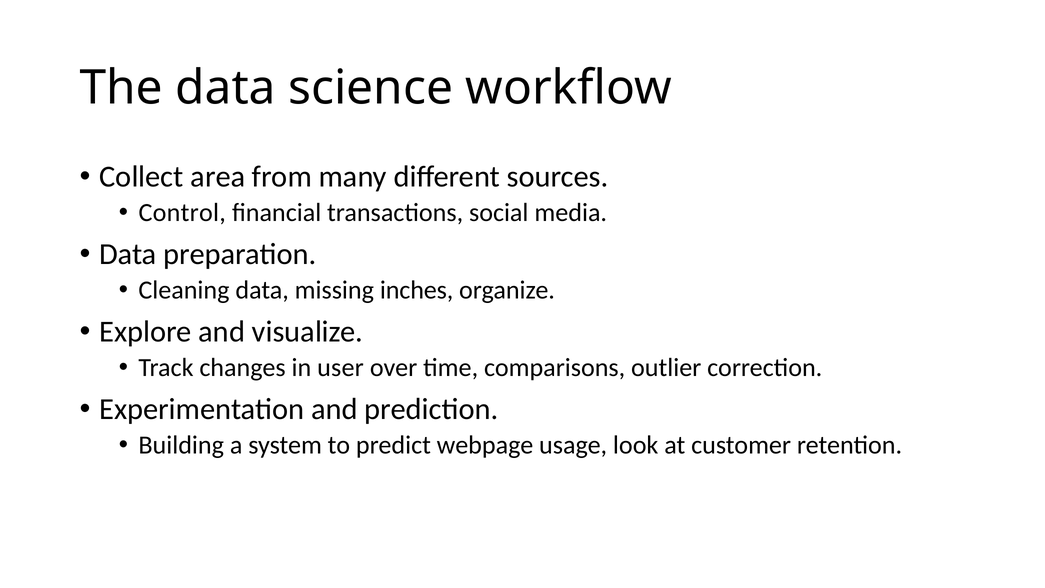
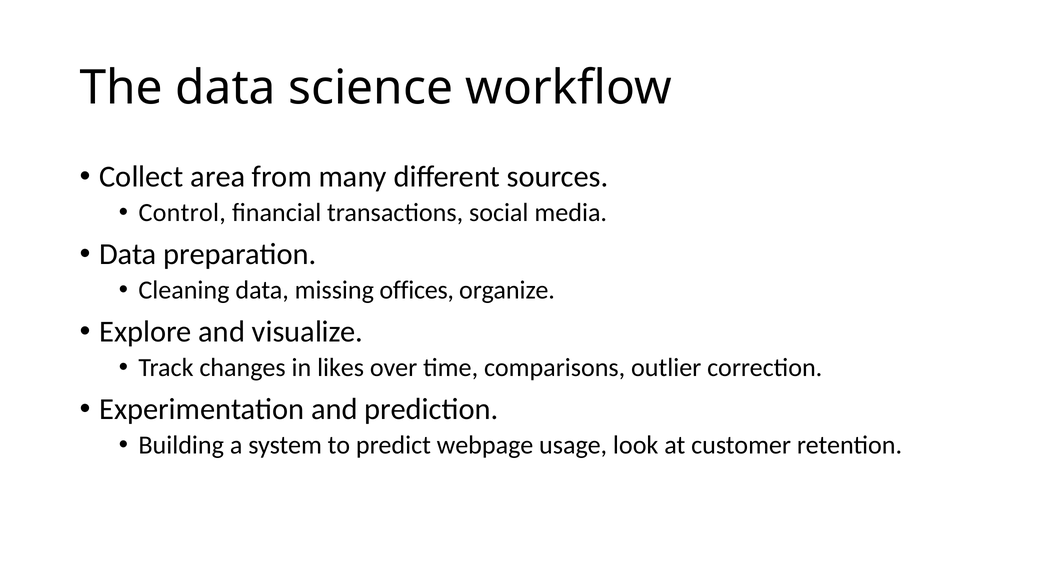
inches: inches -> offices (417, 290)
user: user -> likes (341, 368)
